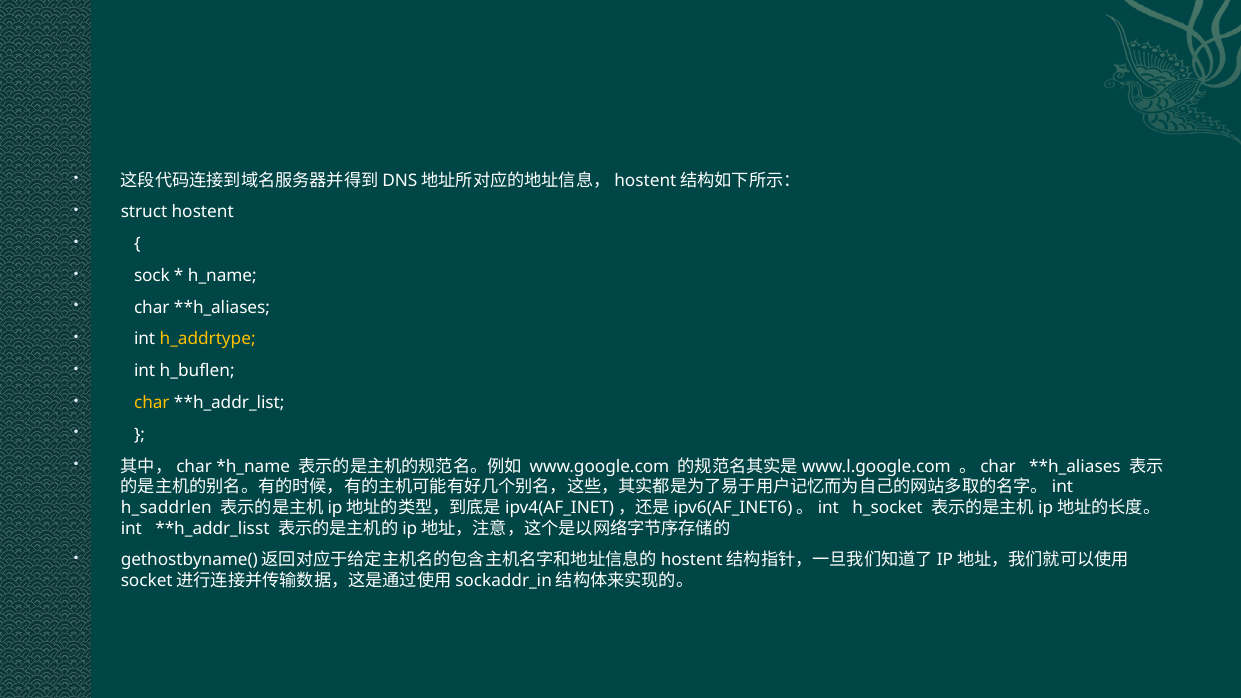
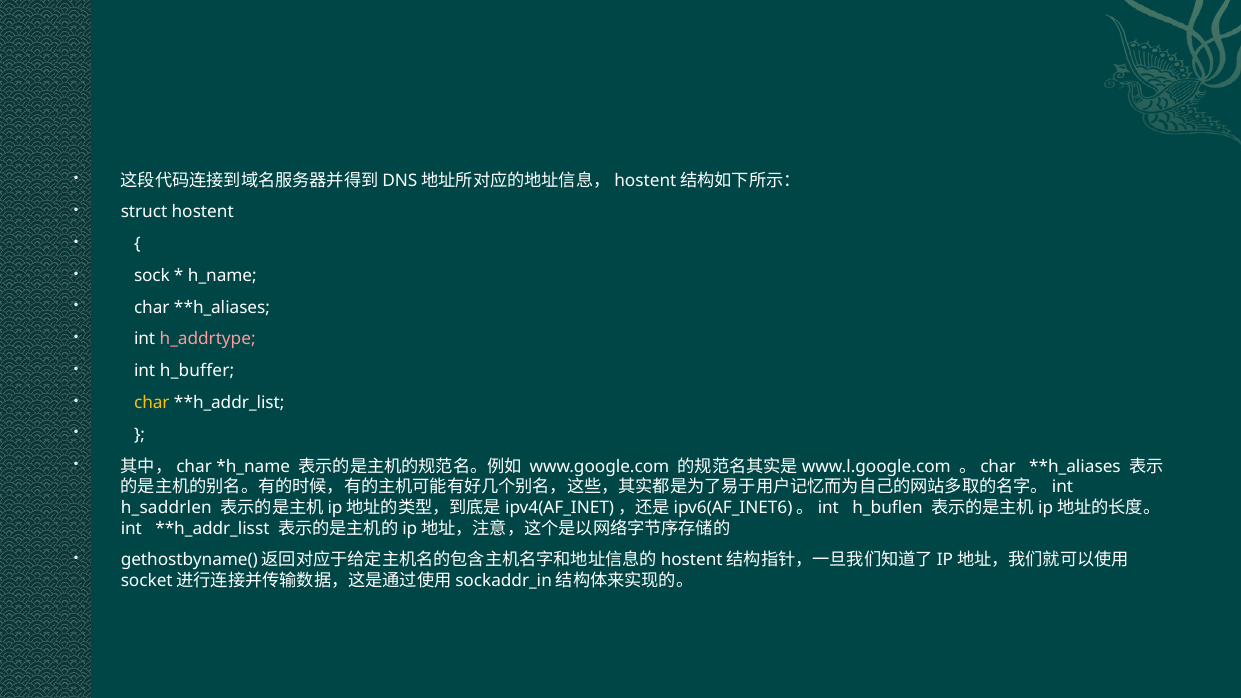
h_addrtype colour: yellow -> pink (208, 339)
h_buflen: h_buflen -> h_buffer (197, 371)
h_socket: h_socket -> h_buflen (888, 508)
